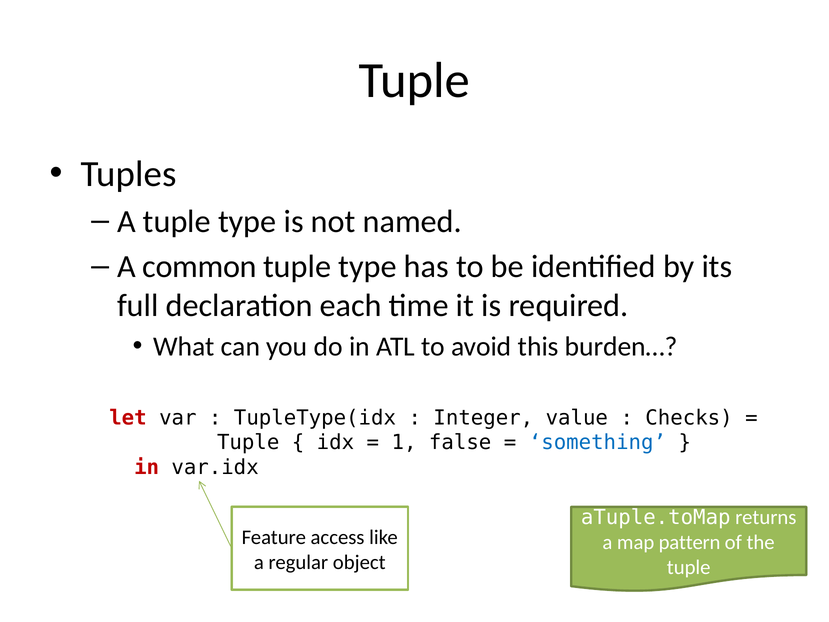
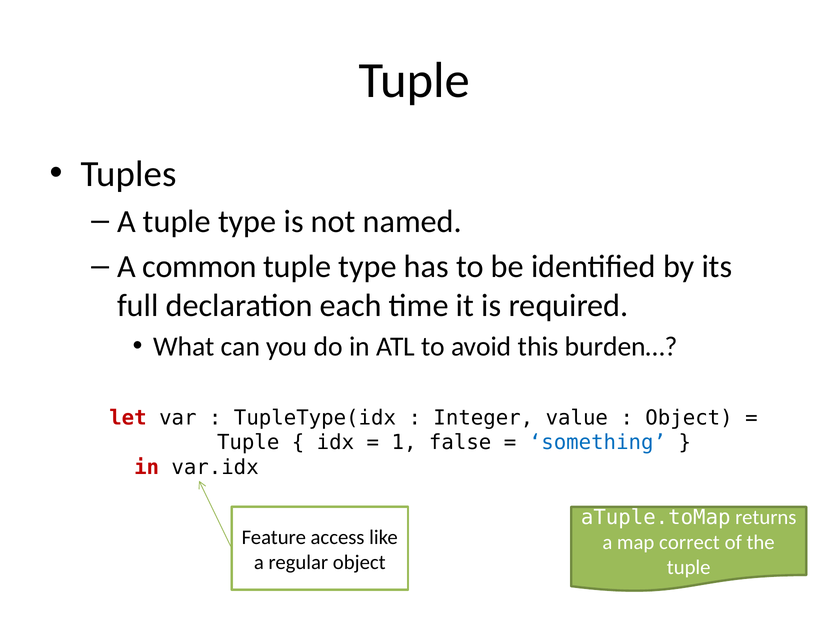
Checks: Checks -> Object (689, 418)
pattern: pattern -> correct (689, 542)
